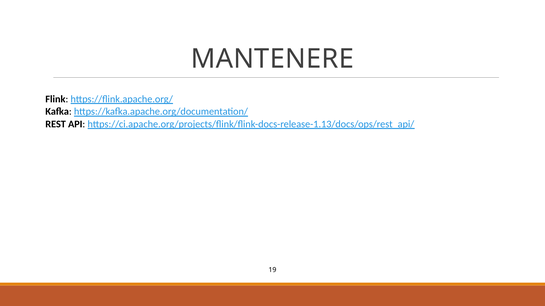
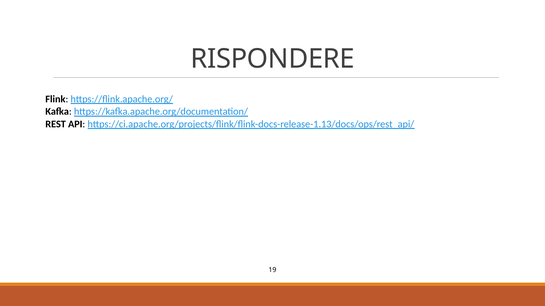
MANTENERE: MANTENERE -> RISPONDERE (273, 59)
